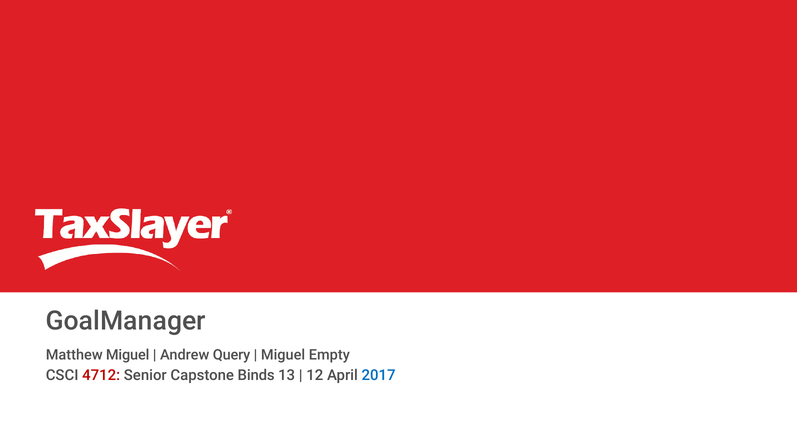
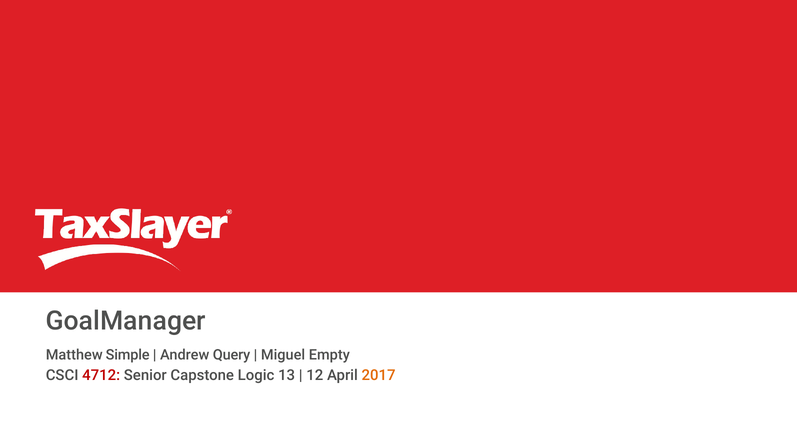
Matthew Miguel: Miguel -> Simple (128, 355)
Binds: Binds -> Logic (256, 376)
2017 colour: blue -> orange (379, 376)
